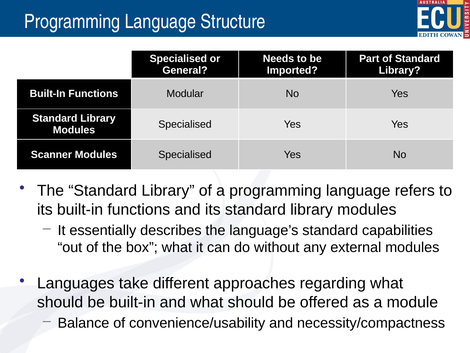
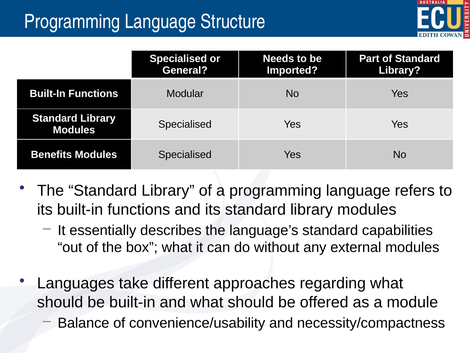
Scanner: Scanner -> Benefits (51, 154)
